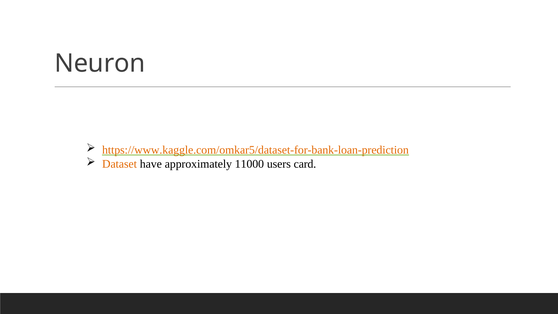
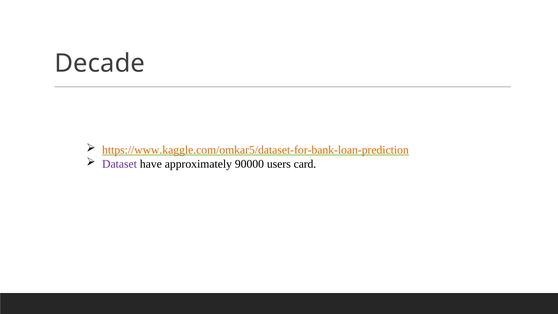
Neuron: Neuron -> Decade (100, 63)
Dataset colour: orange -> purple (120, 164)
11000: 11000 -> 90000 (249, 164)
